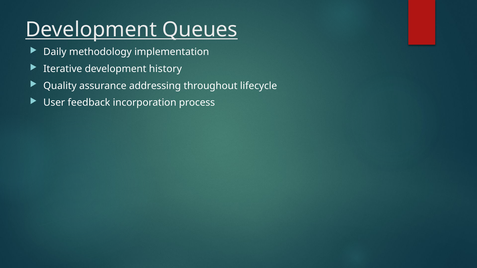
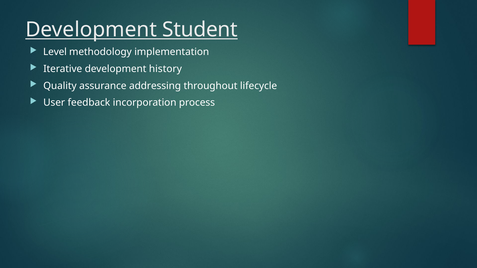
Queues: Queues -> Student (200, 30)
Daily: Daily -> Level (55, 52)
